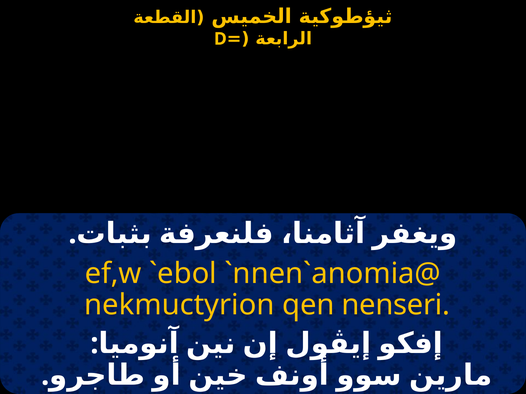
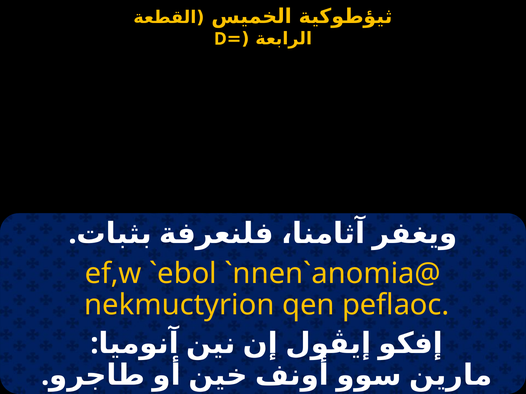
nenseri: nenseri -> peflaoc (396, 305)
